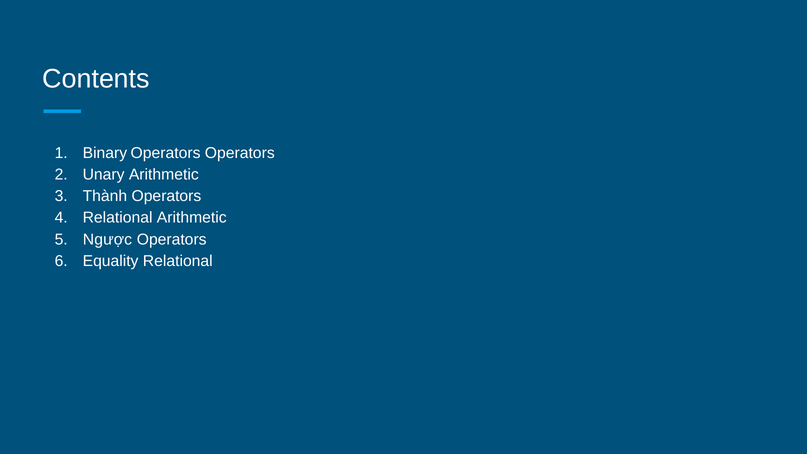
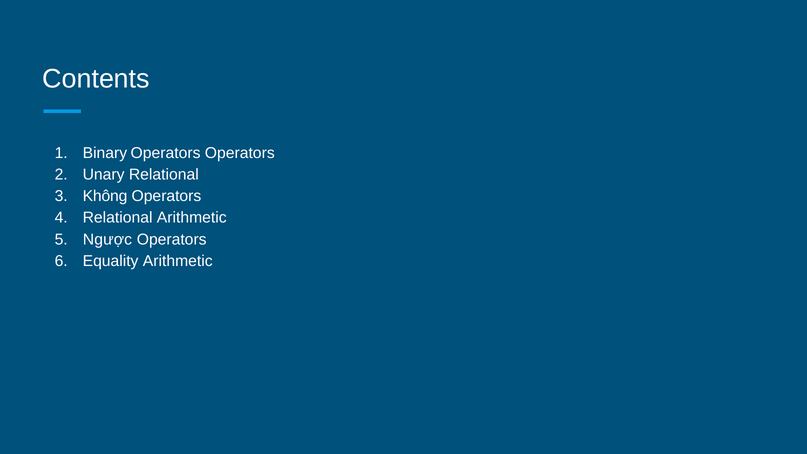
Unary Arithmetic: Arithmetic -> Relational (164, 174)
Thành: Thành -> Không (105, 196)
Equality Relational: Relational -> Arithmetic (178, 261)
